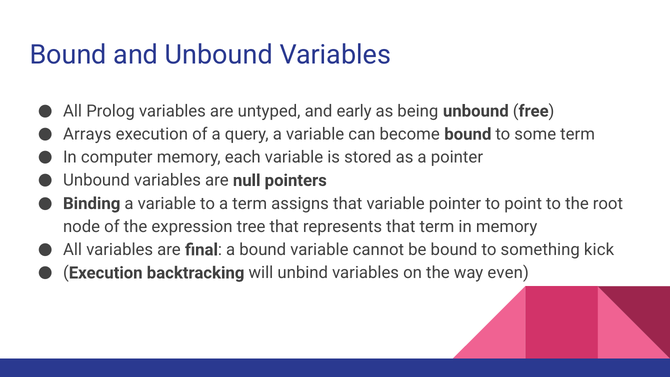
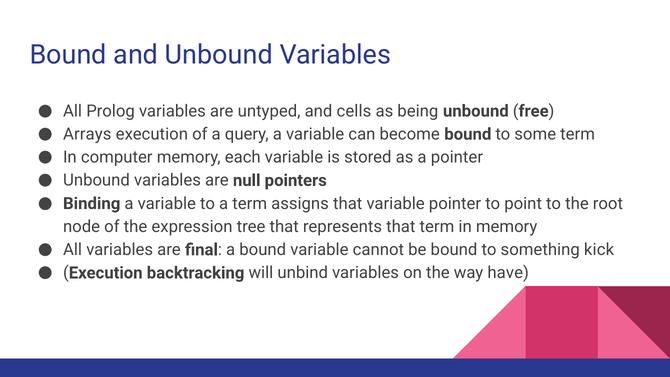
early: early -> cells (354, 111)
even: even -> have (508, 273)
